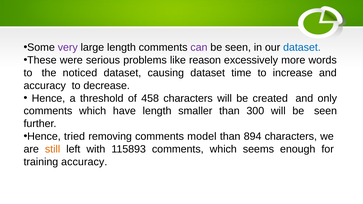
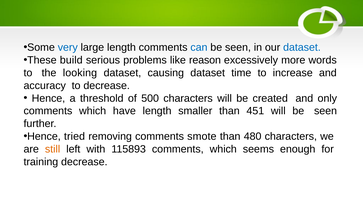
very colour: purple -> blue (68, 48)
can colour: purple -> blue (199, 48)
were: were -> build (71, 60)
noticed: noticed -> looking (80, 73)
458: 458 -> 500 (150, 98)
300: 300 -> 451 (255, 111)
model: model -> smote (202, 137)
894: 894 -> 480 (253, 137)
training accuracy: accuracy -> decrease (84, 162)
